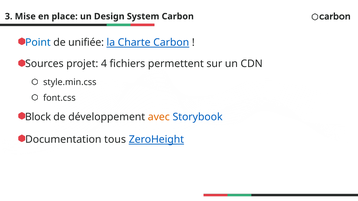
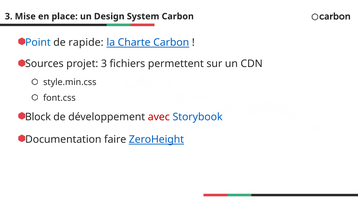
unifiée: unifiée -> rapide (86, 42)
projet 4: 4 -> 3 (104, 64)
avec colour: orange -> red (159, 117)
tous: tous -> faire (115, 140)
